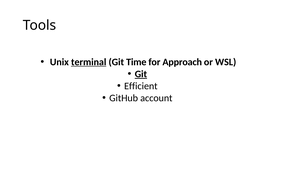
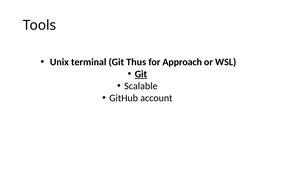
terminal underline: present -> none (89, 62)
Time: Time -> Thus (136, 62)
Efficient: Efficient -> Scalable (141, 86)
